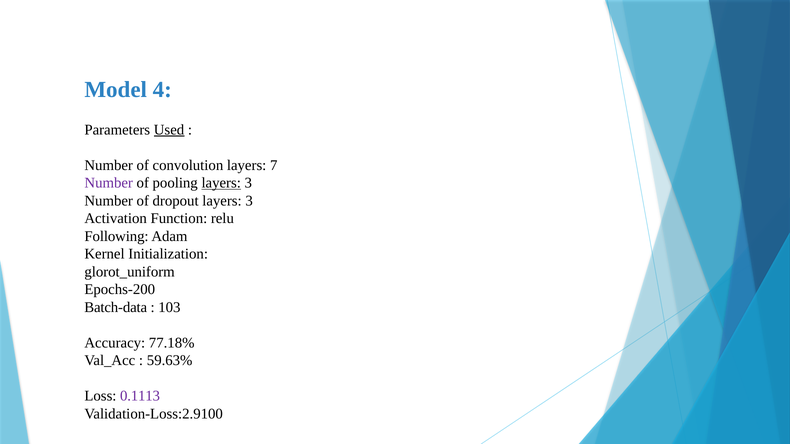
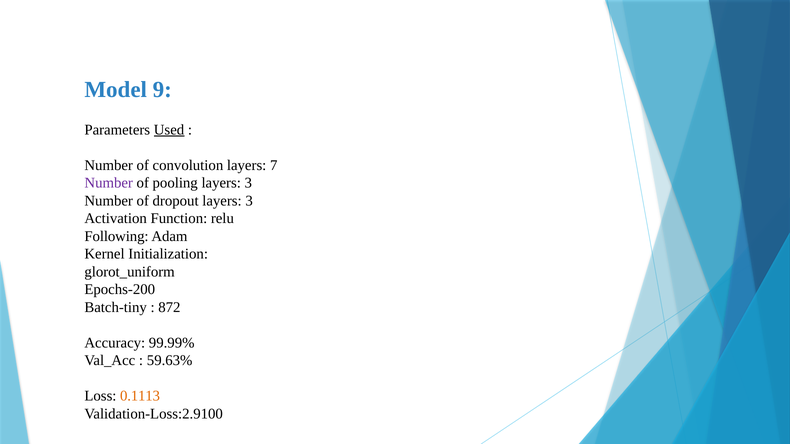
4: 4 -> 9 (162, 90)
layers underline: present -> none (221, 183)
Batch-data: Batch-data -> Batch-tiny (116, 307)
103: 103 -> 872 (169, 307)
77.18%: 77.18% -> 99.99% (172, 343)
0.1113 colour: purple -> orange (140, 396)
